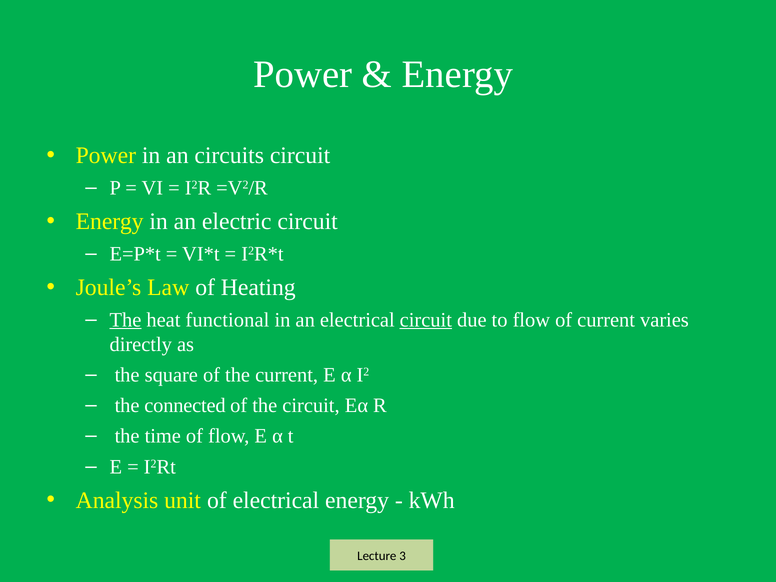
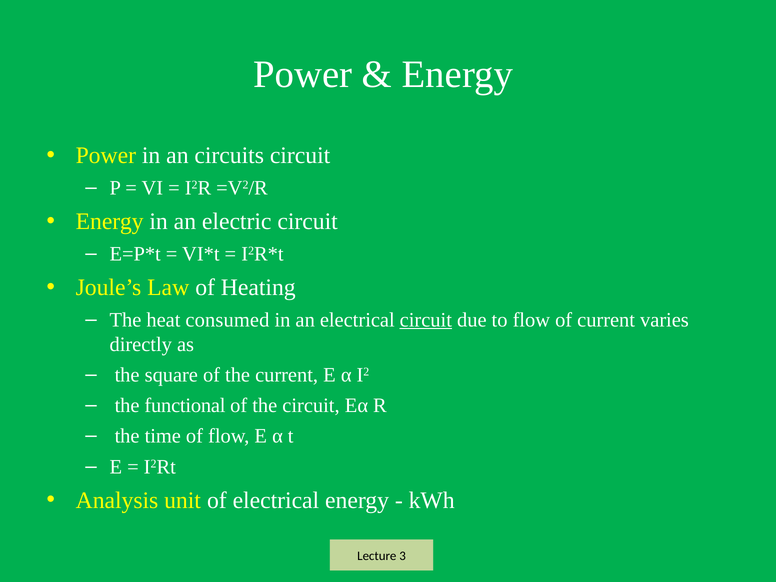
The underline: present -> none (125, 320)
functional: functional -> consumed (227, 320)
connected: connected -> functional (185, 406)
